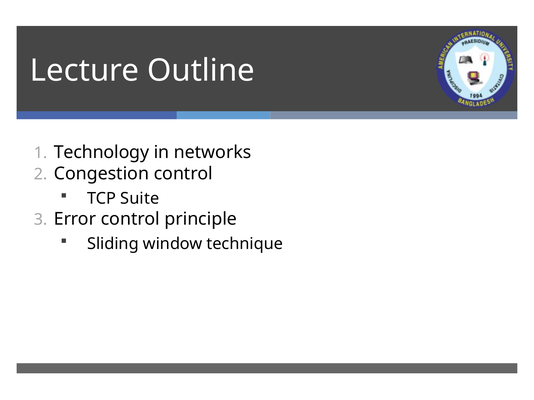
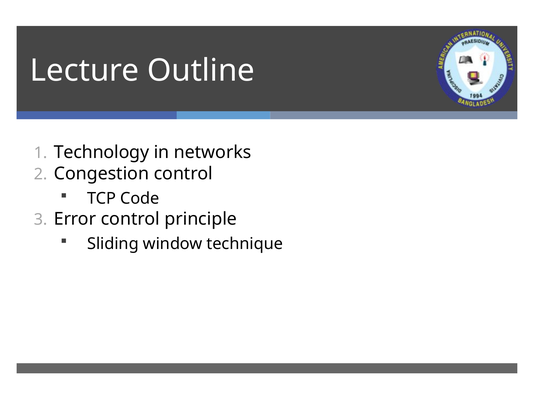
Suite: Suite -> Code (140, 199)
